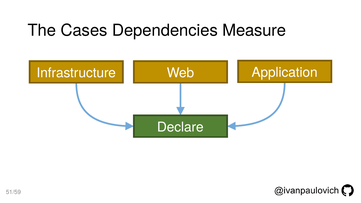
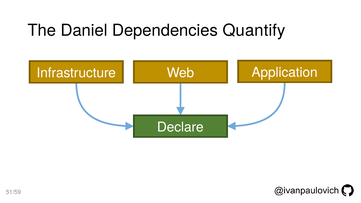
Cases: Cases -> Daniel (84, 30)
Measure: Measure -> Quantify (254, 30)
